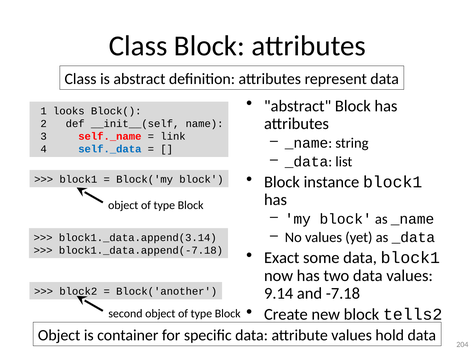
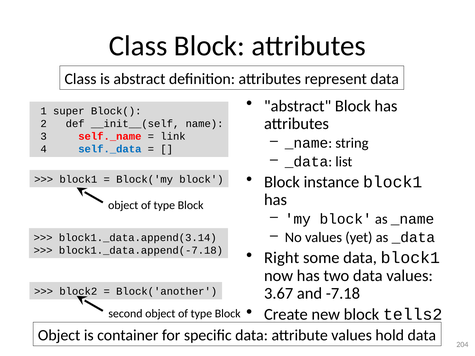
looks: looks -> super (69, 111)
Exact: Exact -> Right (282, 258)
9.14: 9.14 -> 3.67 (279, 294)
